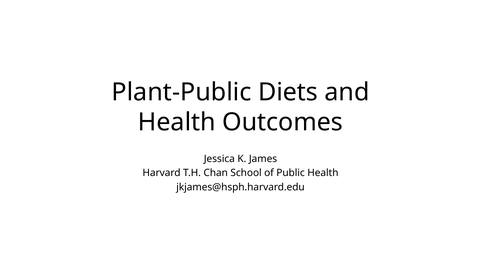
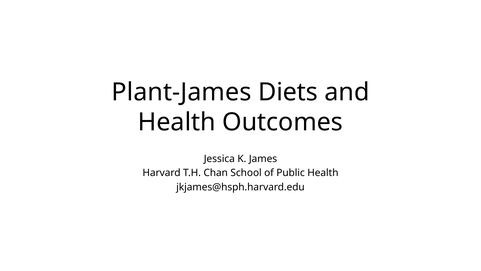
Plant-Public: Plant-Public -> Plant-James (181, 92)
